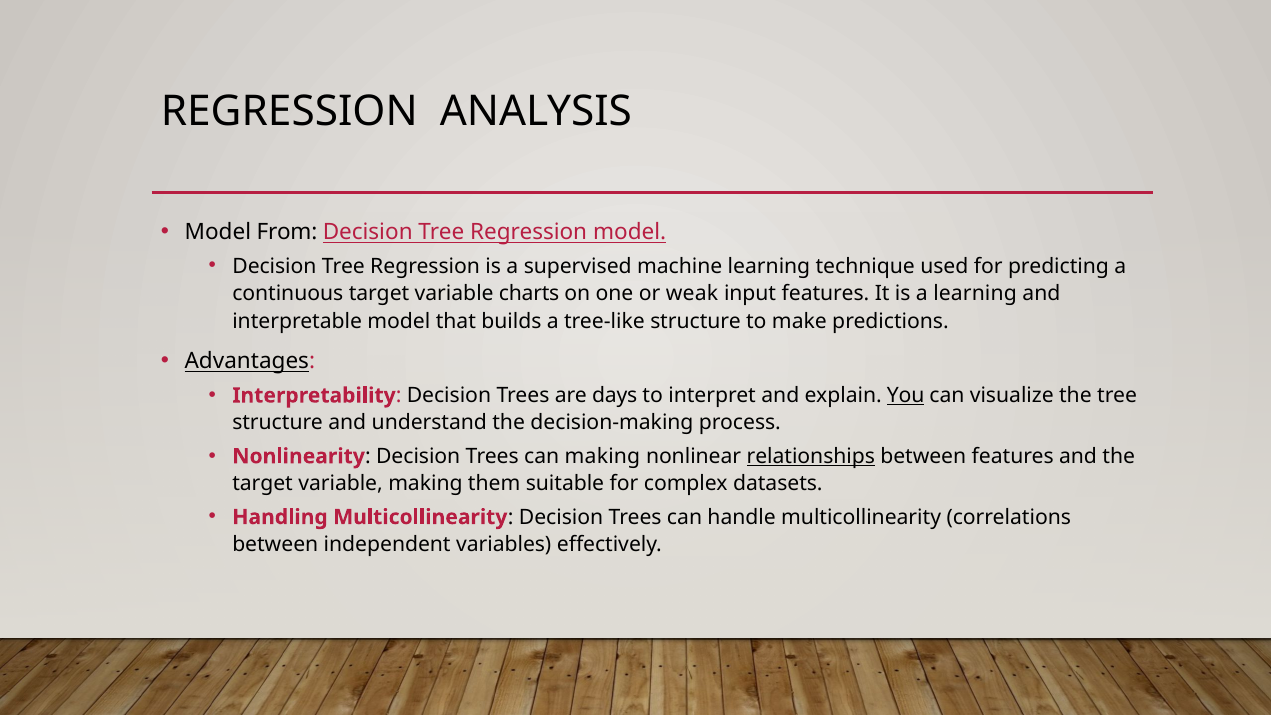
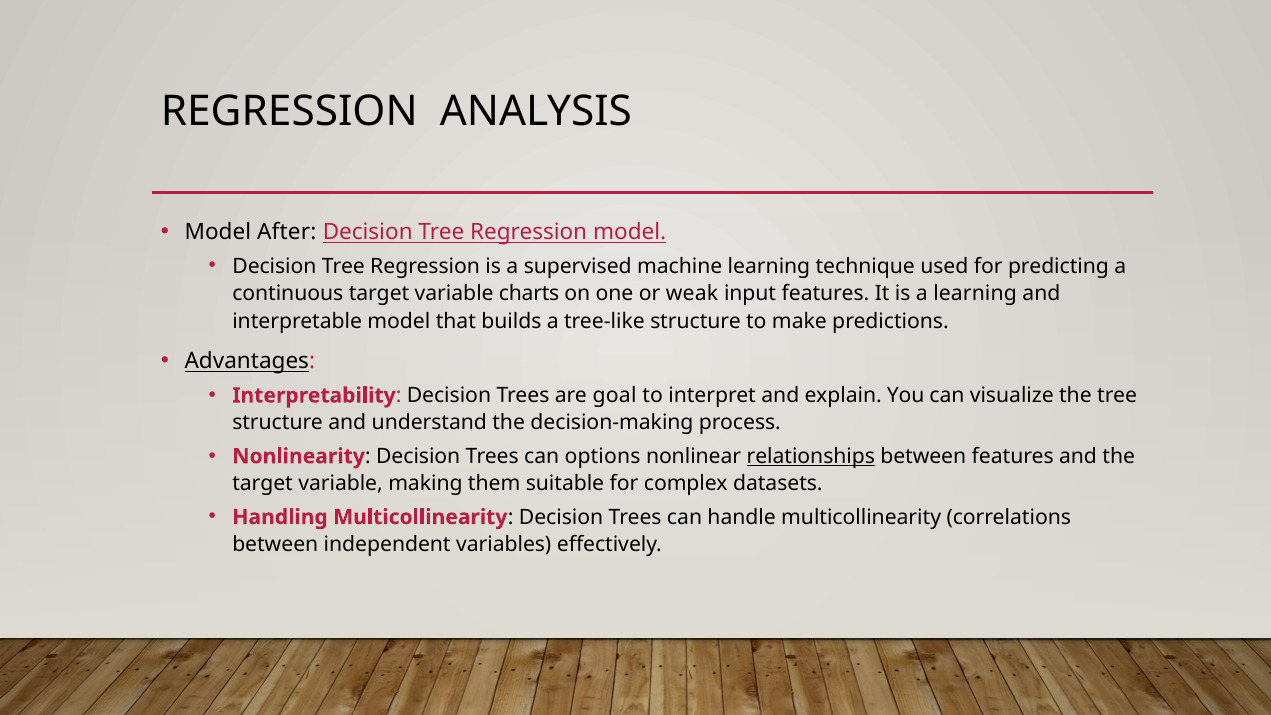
From: From -> After (287, 232)
days: days -> goal (615, 395)
You underline: present -> none (906, 395)
can making: making -> options (603, 456)
